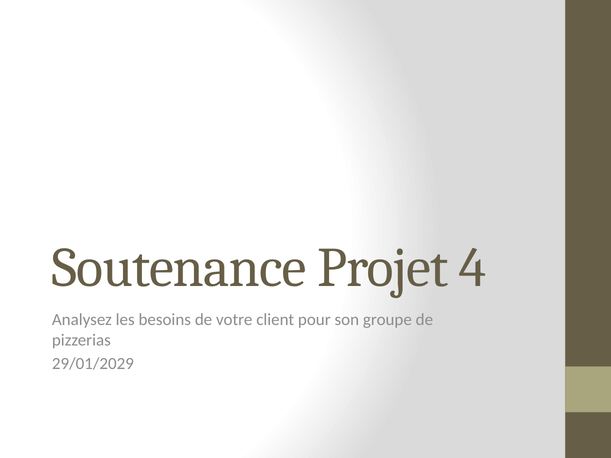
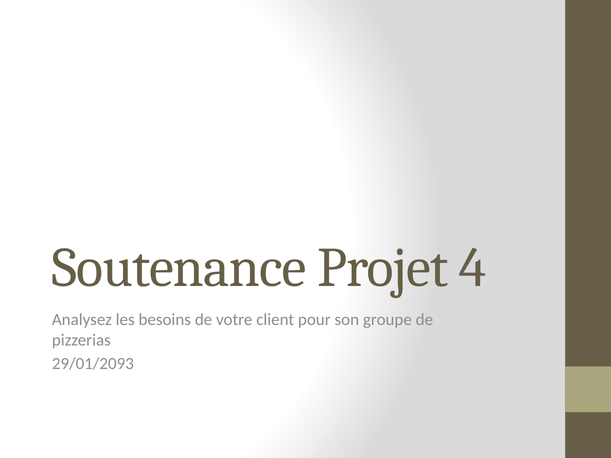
29/01/2029: 29/01/2029 -> 29/01/2093 (93, 364)
